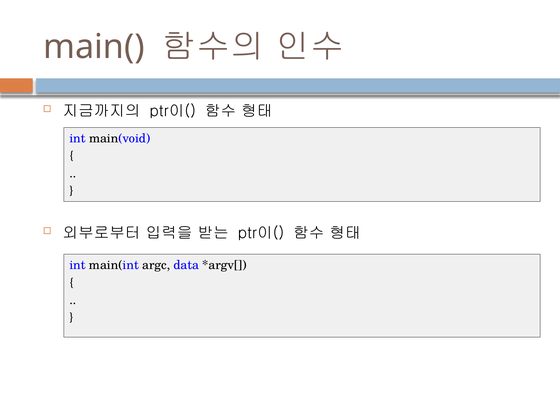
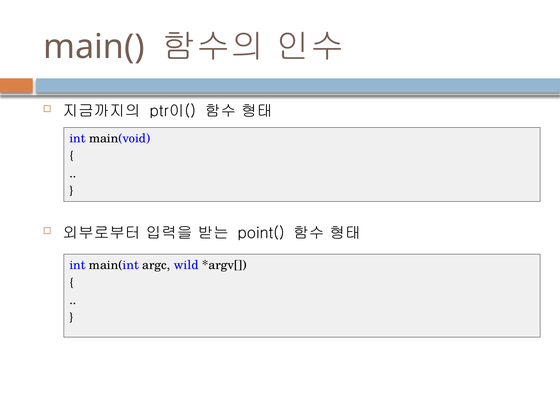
ptr이(: ptr이( -> point( (261, 233)
data: data -> wild (186, 265)
